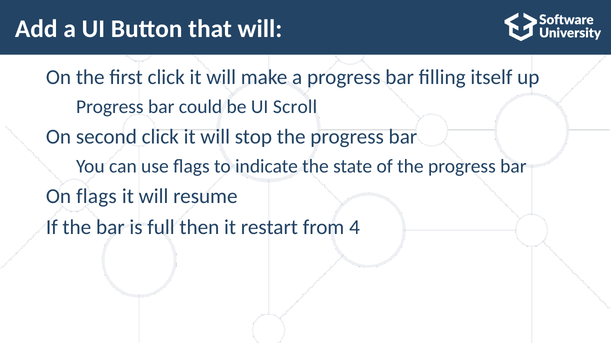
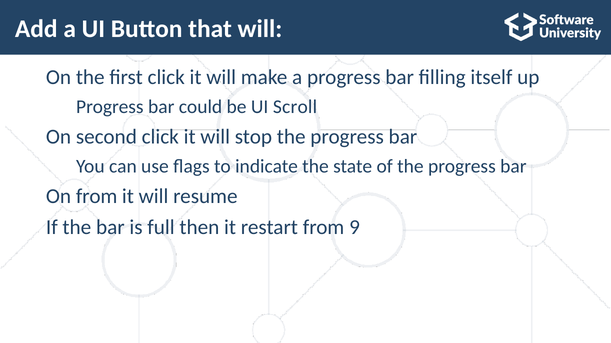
flags: flags -> from (97, 197)
4: 4 -> 9 (355, 228)
